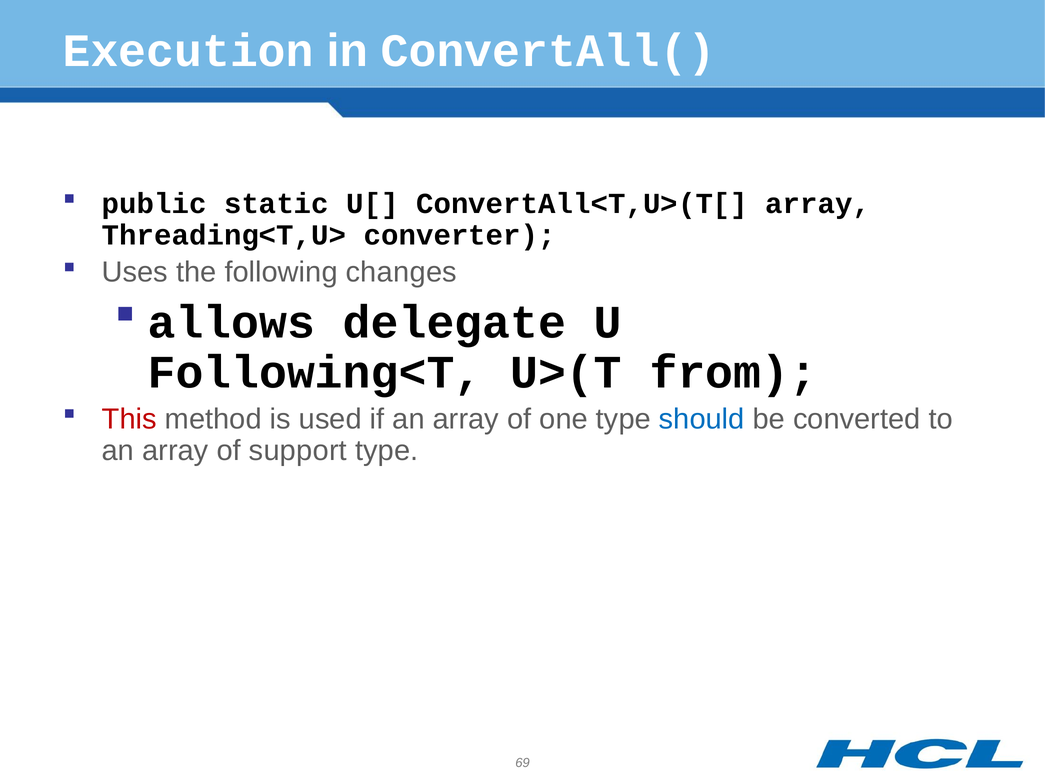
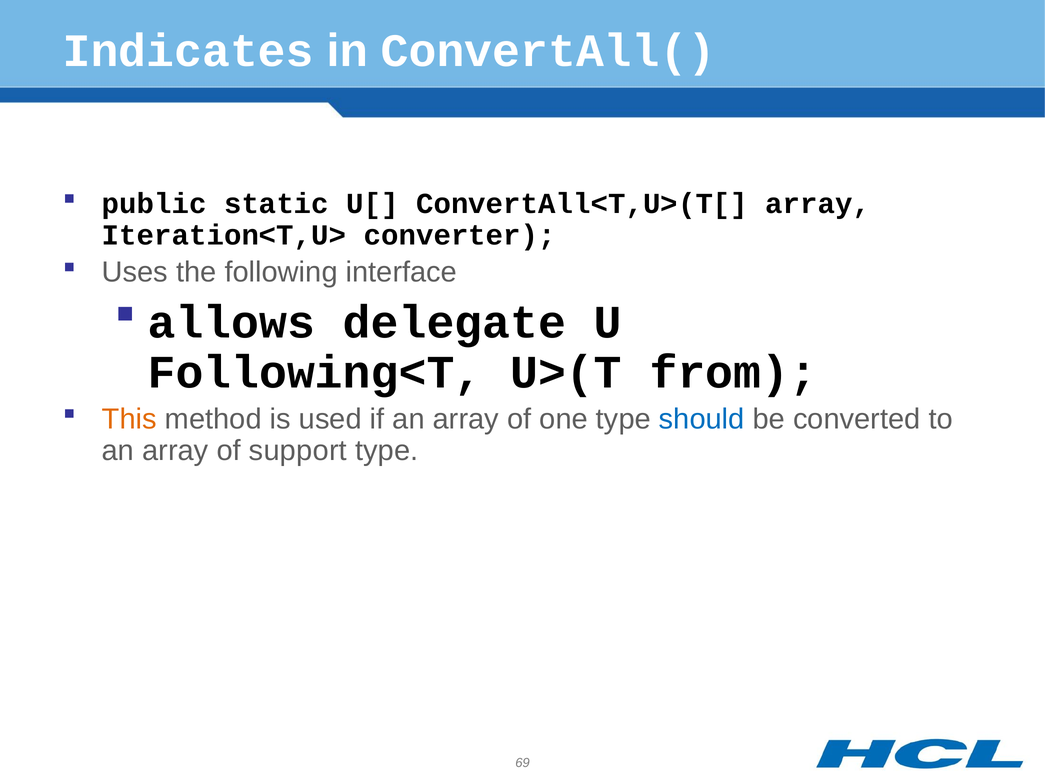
Execution: Execution -> Indicates (188, 51)
Threading<T,U>: Threading<T,U> -> Iteration<T,U> (224, 235)
changes: changes -> interface (401, 272)
This colour: red -> orange (129, 419)
